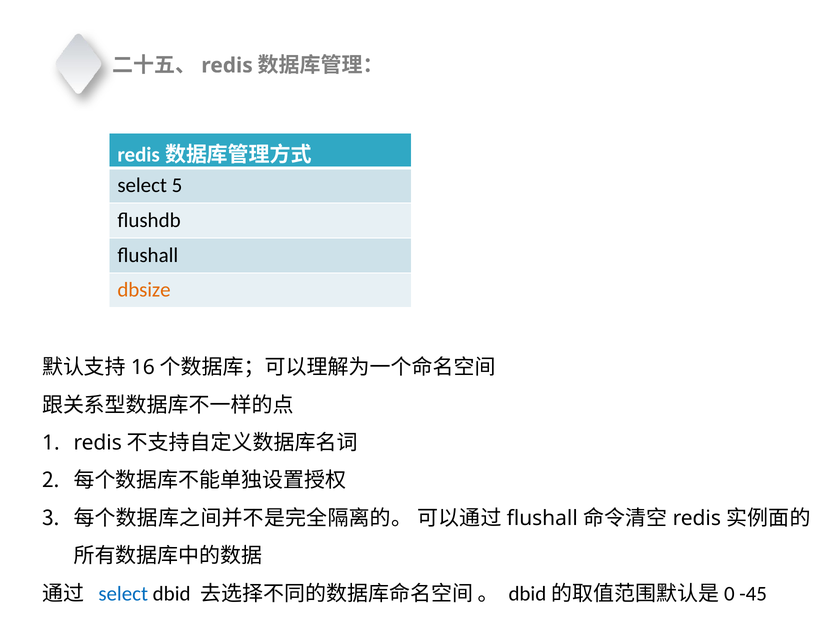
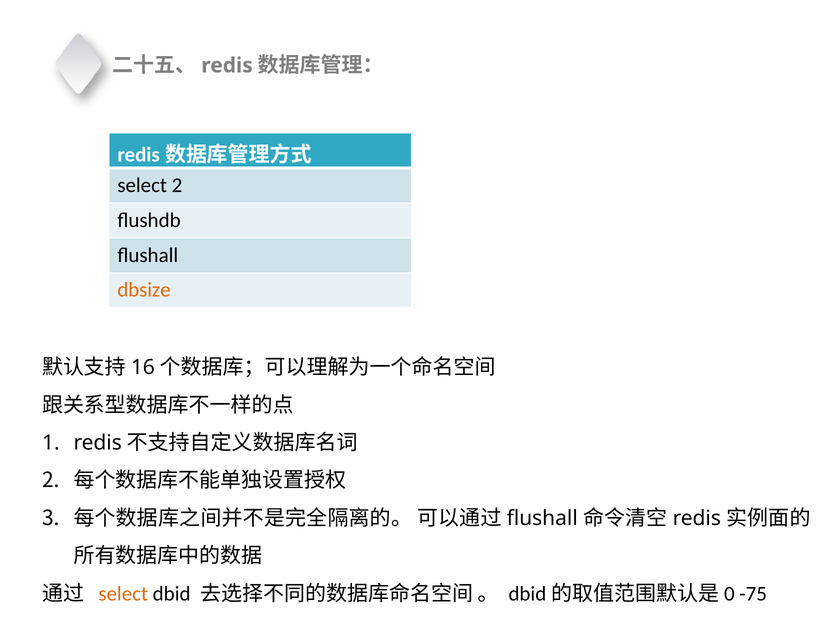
select 5: 5 -> 2 (177, 185)
select colour: blue -> orange (123, 594)
-45: -45 -> -75 (753, 594)
